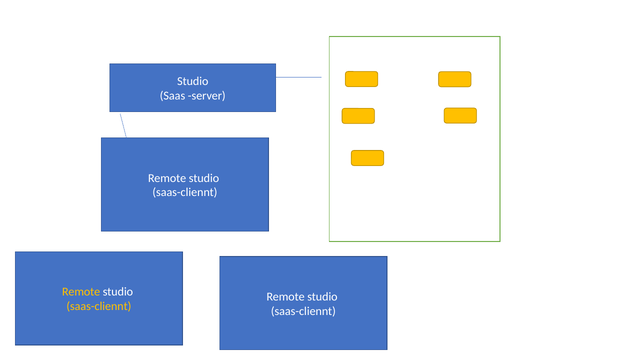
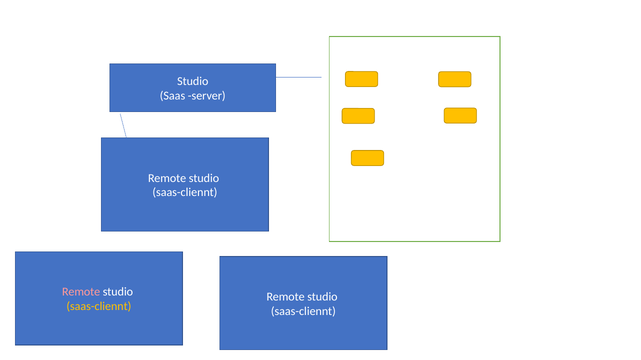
Remote colour: yellow -> pink (81, 292)
